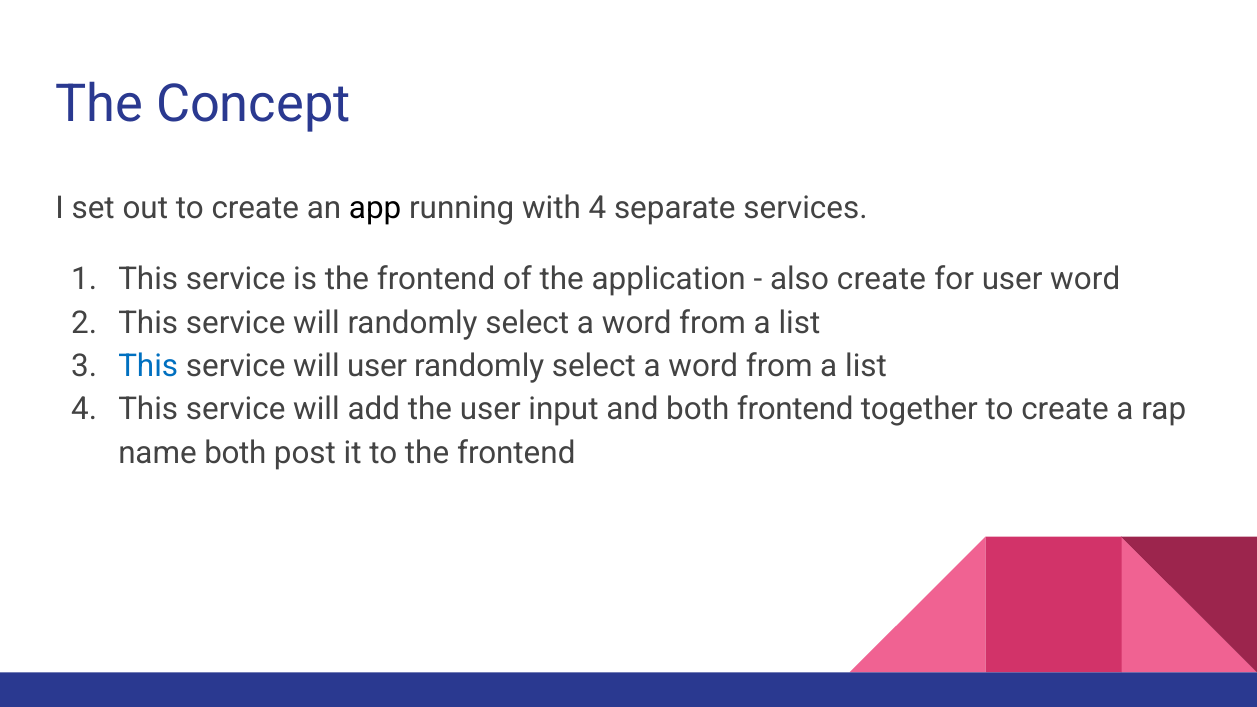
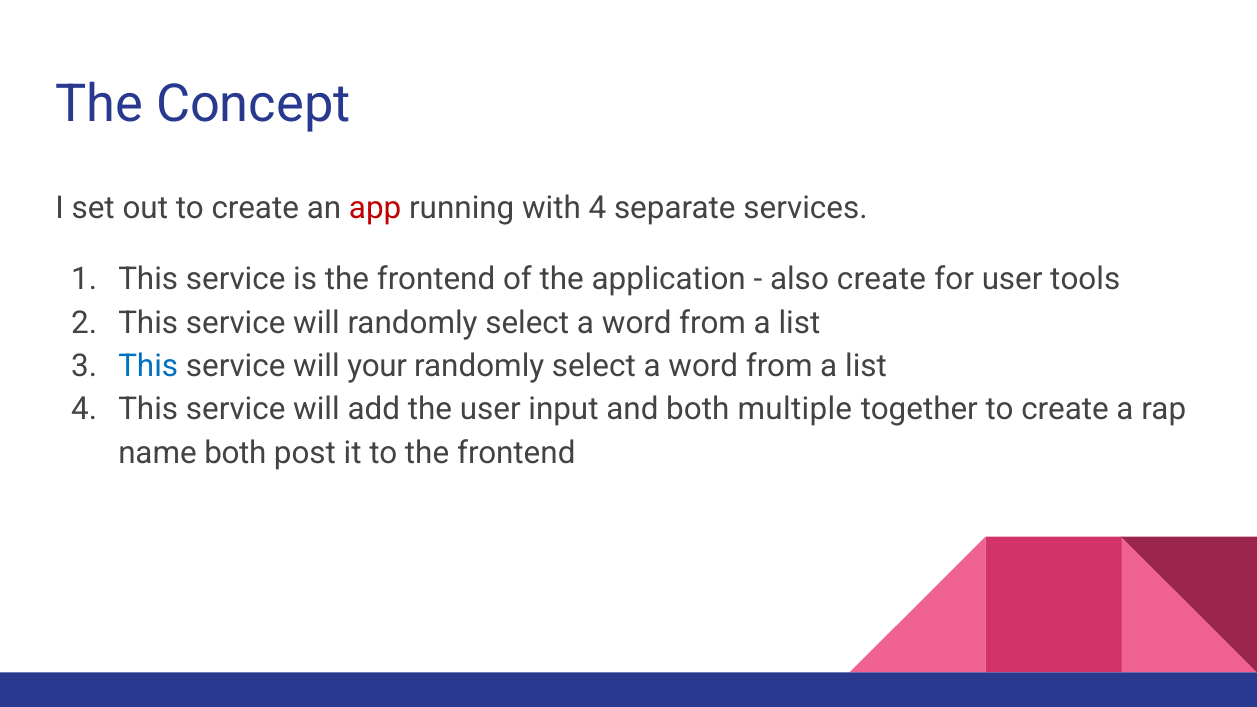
app colour: black -> red (375, 208)
user word: word -> tools (1085, 280)
will user: user -> your (377, 366)
both frontend: frontend -> multiple (795, 410)
